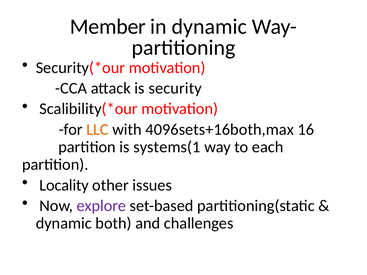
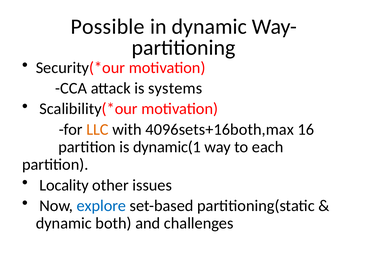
Member: Member -> Possible (108, 27)
security: security -> systems (175, 88)
systems(1: systems(1 -> dynamic(1 (167, 147)
explore colour: purple -> blue (101, 206)
